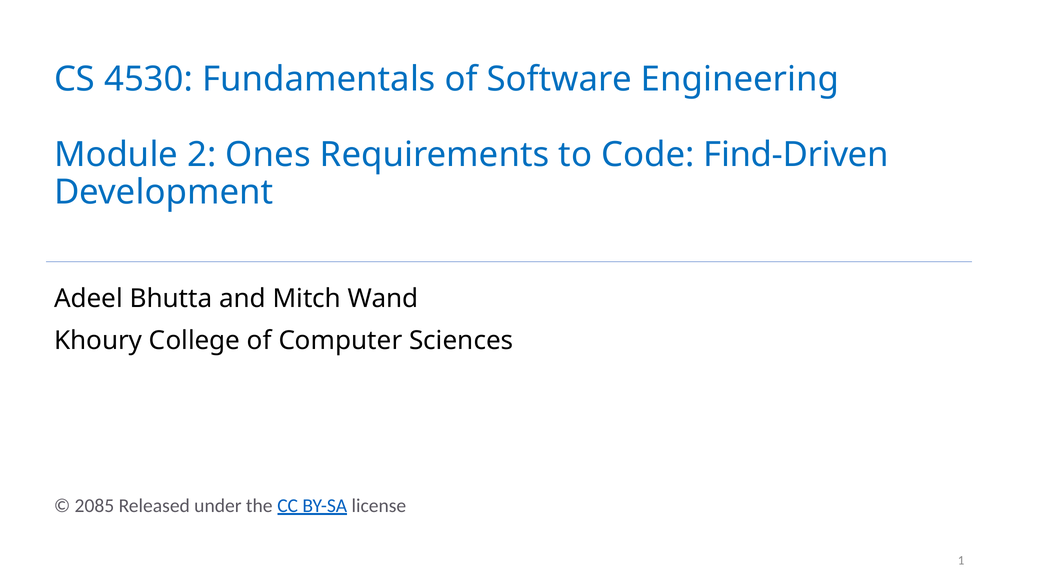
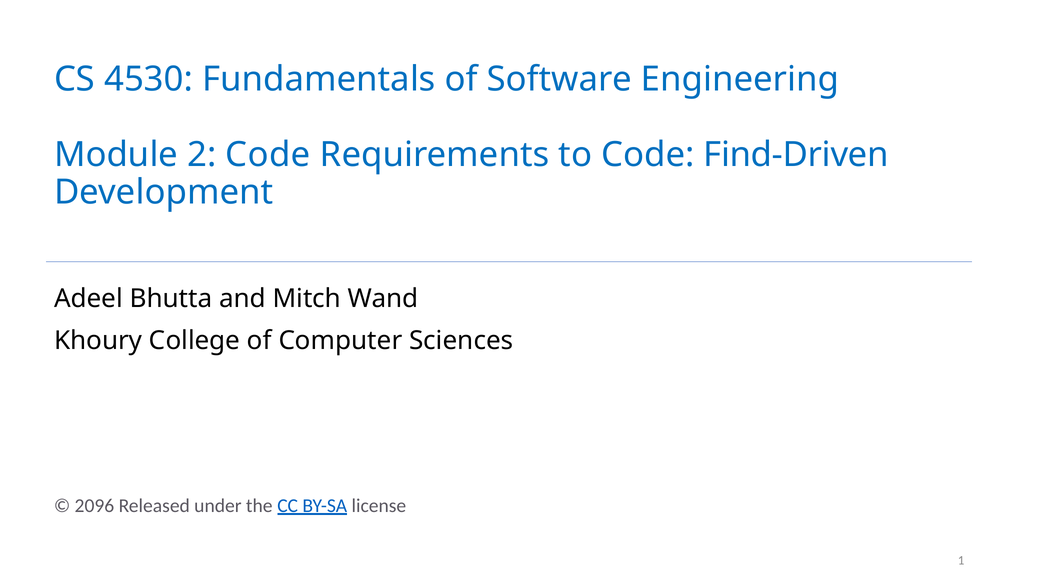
2 Ones: Ones -> Code (268, 155)
2085: 2085 -> 2096 (94, 506)
